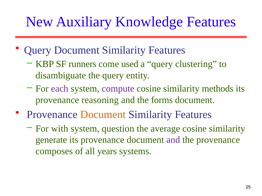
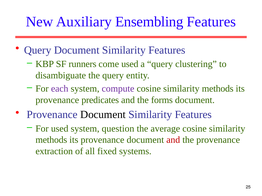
Knowledge: Knowledge -> Ensembling (149, 22)
reasoning: reasoning -> predicates (100, 100)
Document colour: orange -> black (103, 115)
For with: with -> used (60, 129)
generate: generate -> methods (51, 140)
and colour: purple -> red (173, 140)
composes: composes -> extraction (54, 152)
years: years -> fixed (107, 152)
